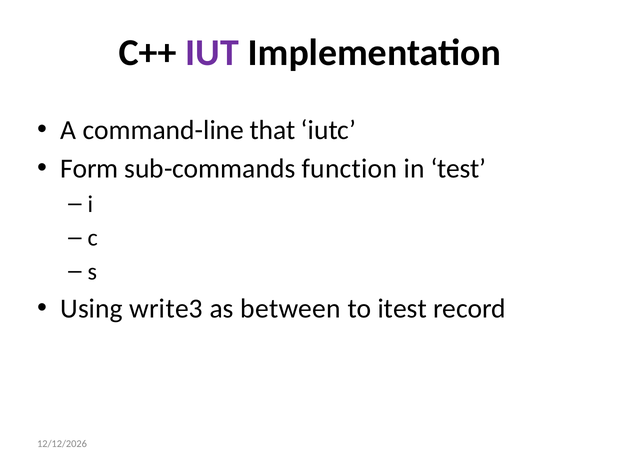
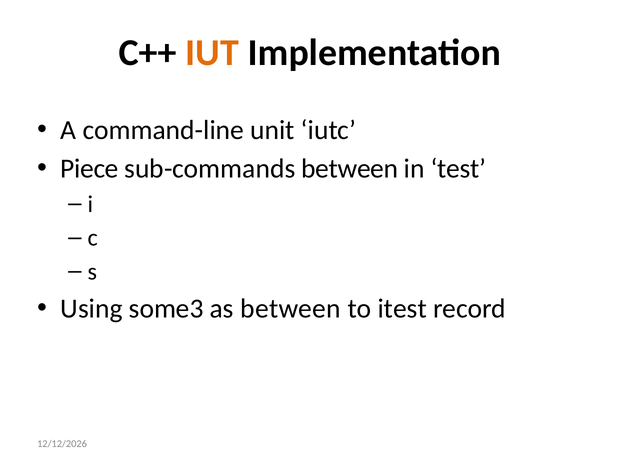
IUT colour: purple -> orange (212, 53)
that: that -> unit (273, 130)
Form: Form -> Piece (89, 169)
sub-commands function: function -> between (350, 169)
write3: write3 -> some3 (166, 309)
